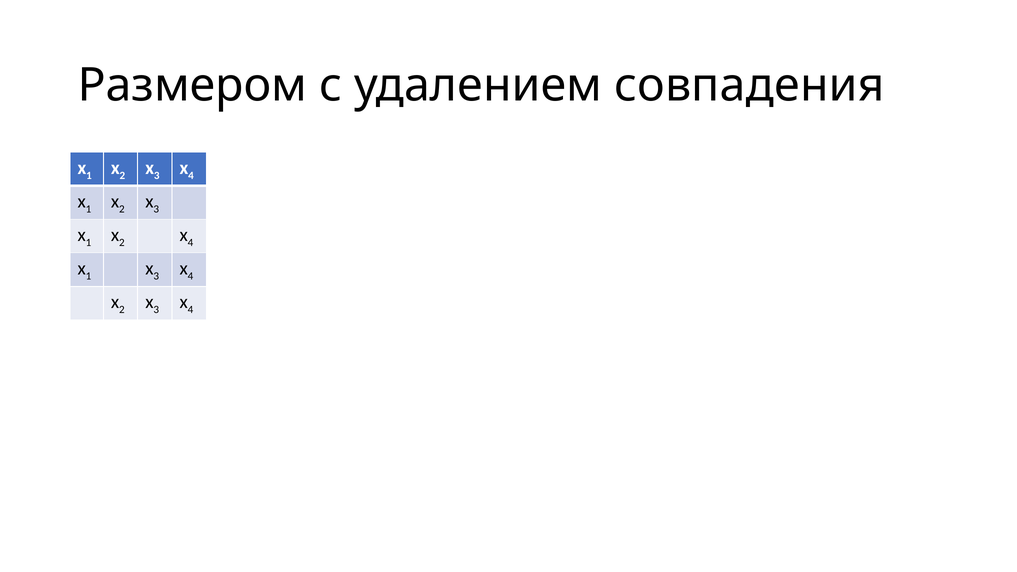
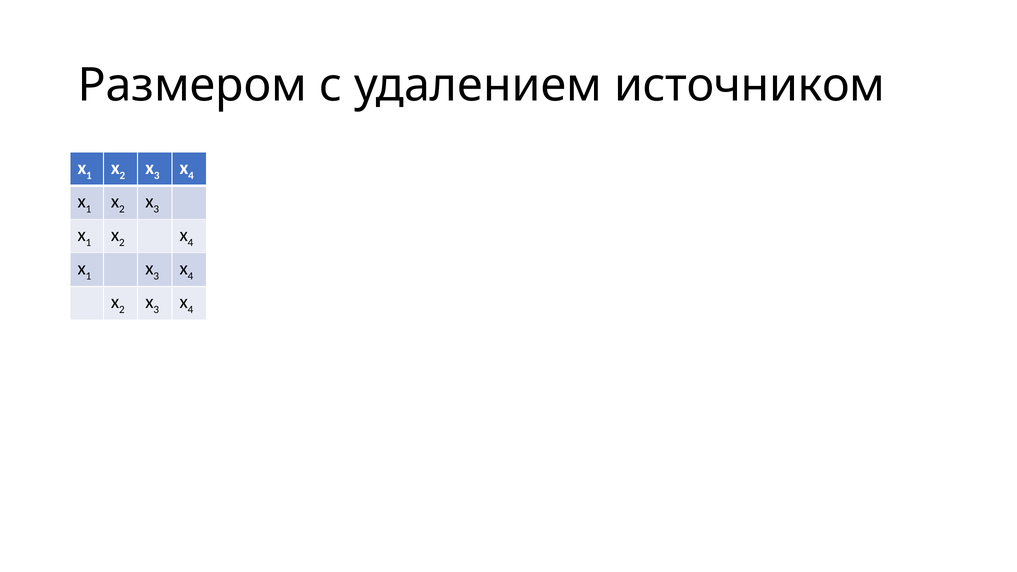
совпадения: совпадения -> источником (750, 85)
